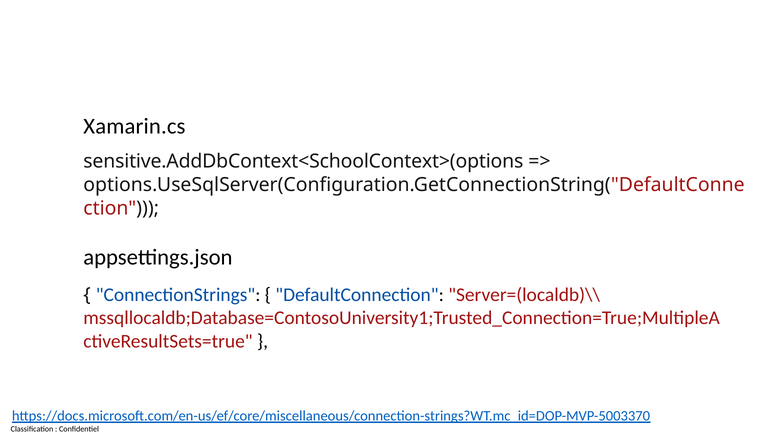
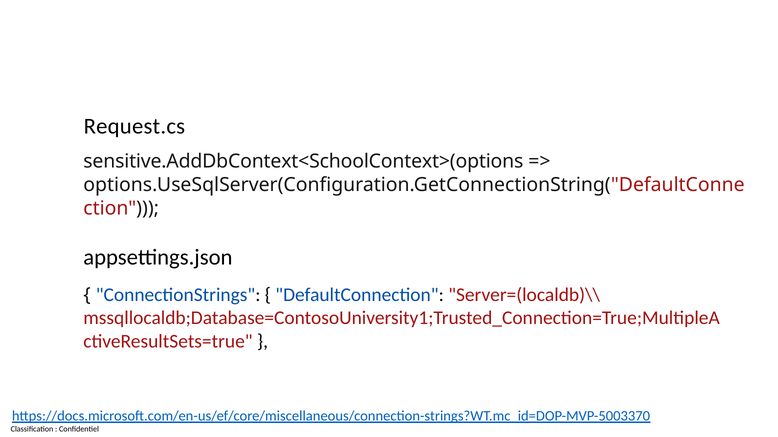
Xamarin.cs: Xamarin.cs -> Request.cs (134, 126)
